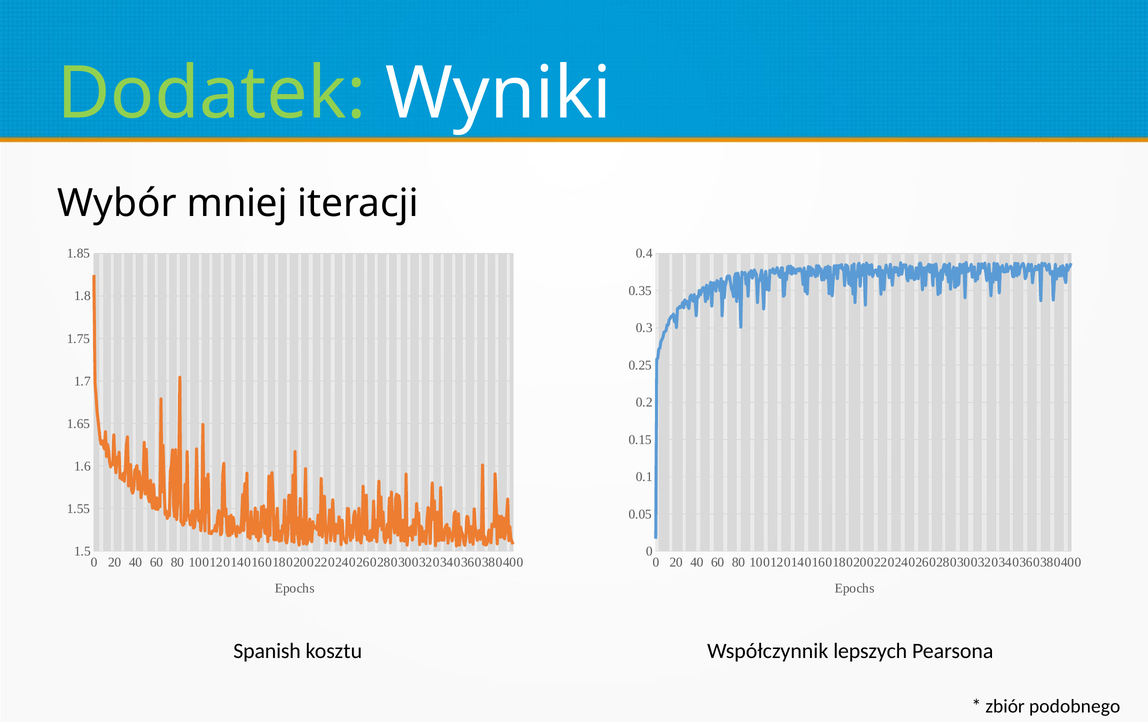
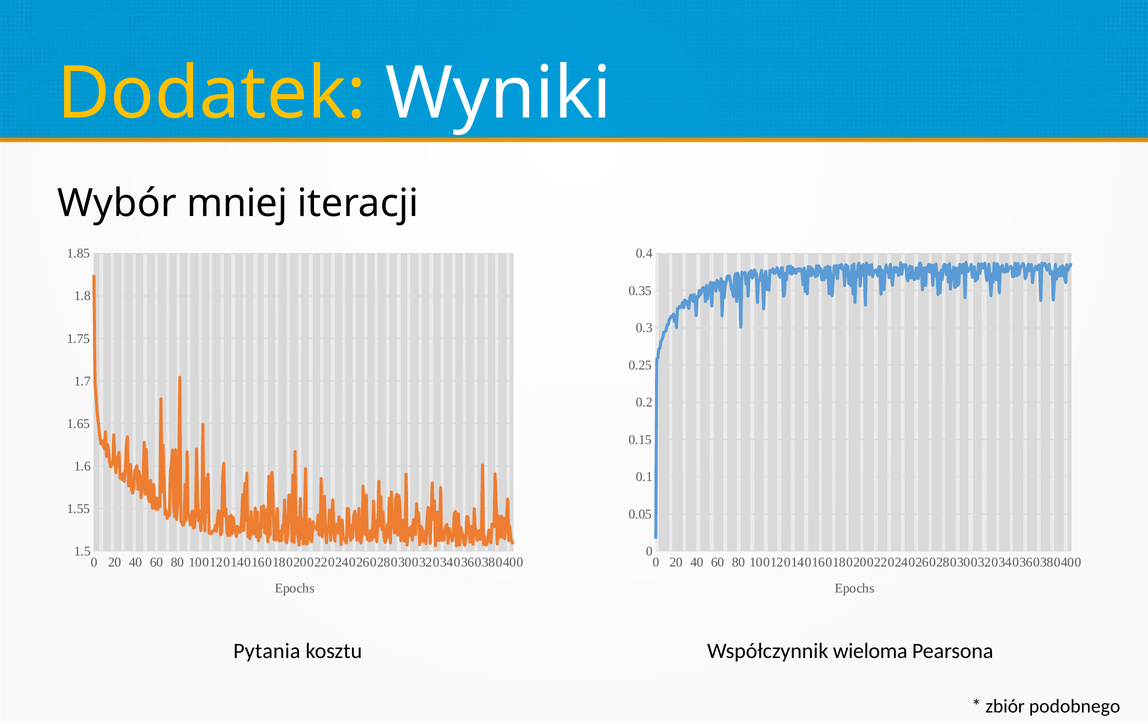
Dodatek colour: light green -> yellow (212, 94)
Spanish: Spanish -> Pytania (267, 651)
lepszych: lepszych -> wieloma (870, 651)
